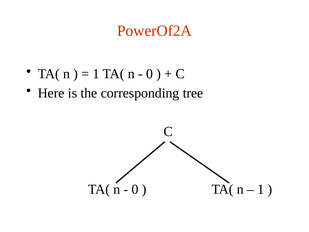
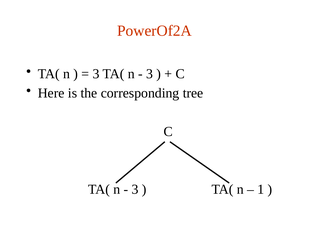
1: 1 -> 3 (96, 74)
0: 0 -> 3 (150, 74)
0: 0 -> 3 (135, 189)
